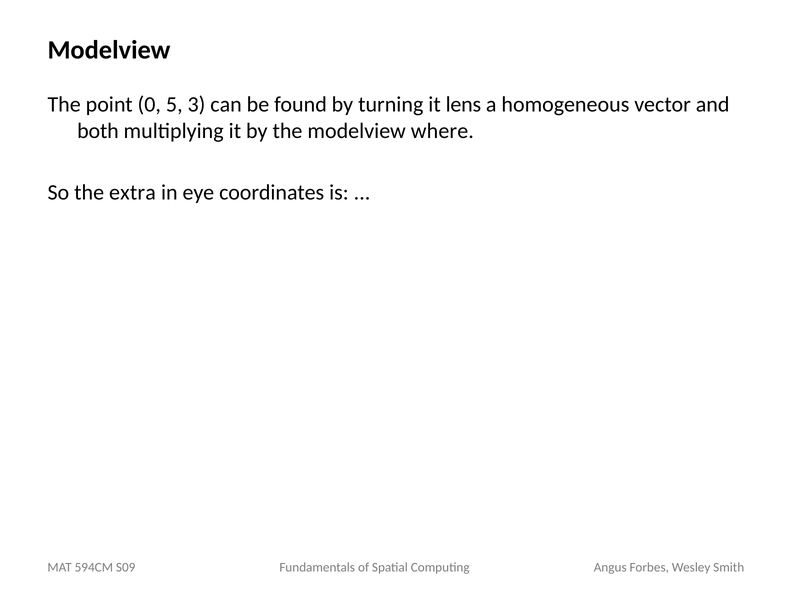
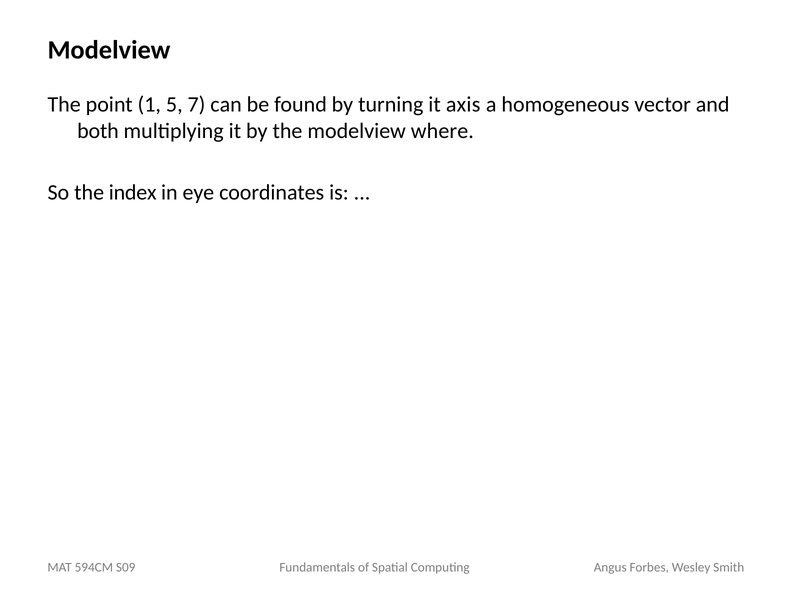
0: 0 -> 1 (149, 105)
3: 3 -> 7 (196, 105)
lens: lens -> axis (463, 105)
extra: extra -> index (133, 193)
